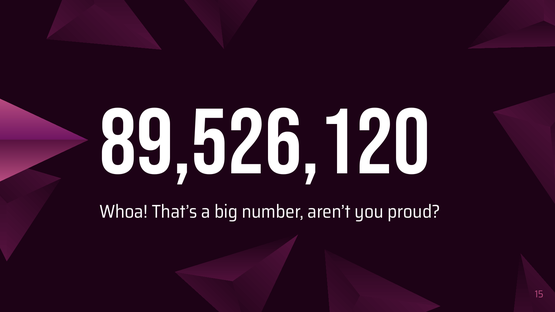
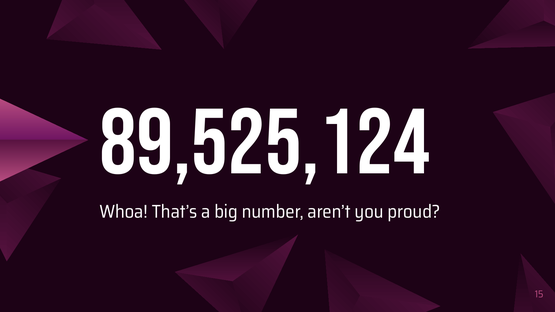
89,526,120: 89,526,120 -> 89,525,124 (265, 143)
